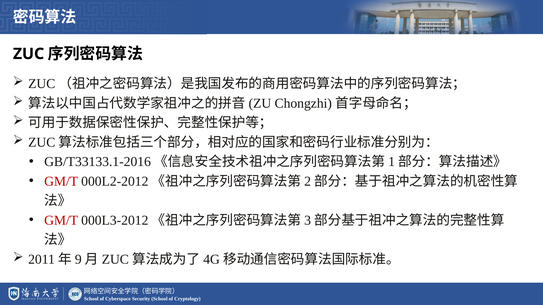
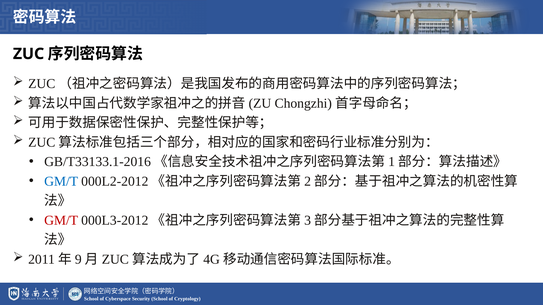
GM/T colour: red -> blue (61, 182)
